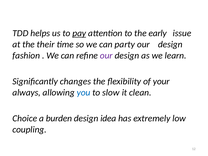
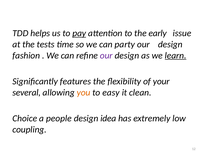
their: their -> tests (46, 44)
learn underline: none -> present (176, 55)
changes: changes -> features (75, 81)
always: always -> several (27, 92)
you colour: blue -> orange (84, 92)
slow: slow -> easy (111, 92)
burden: burden -> people (59, 118)
